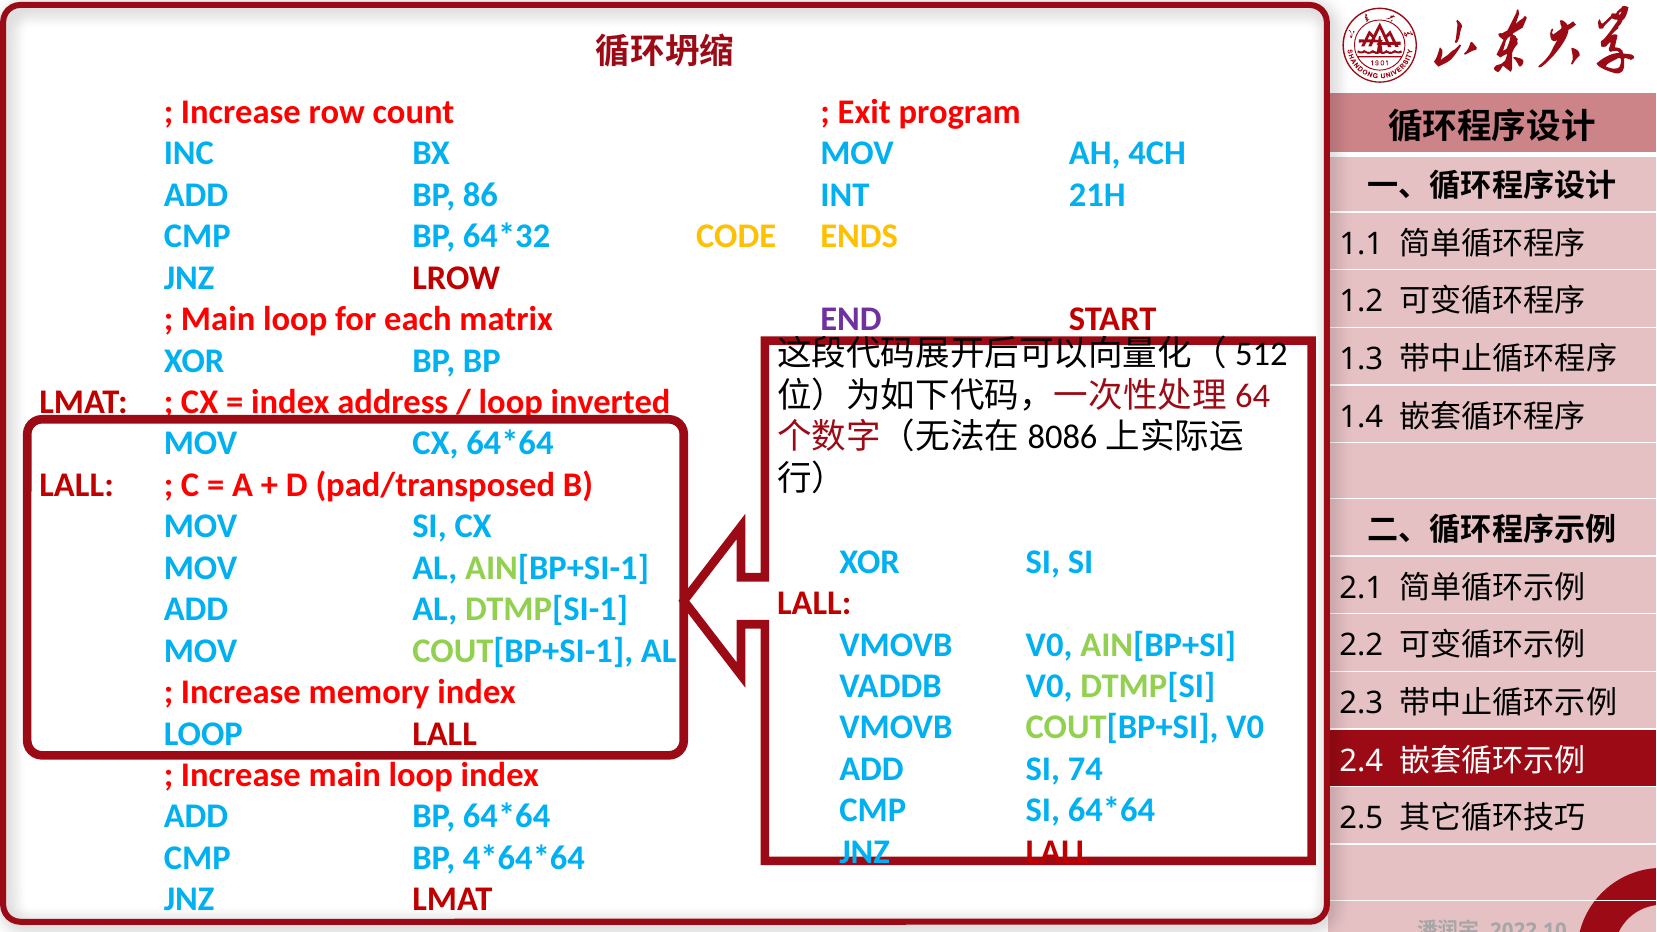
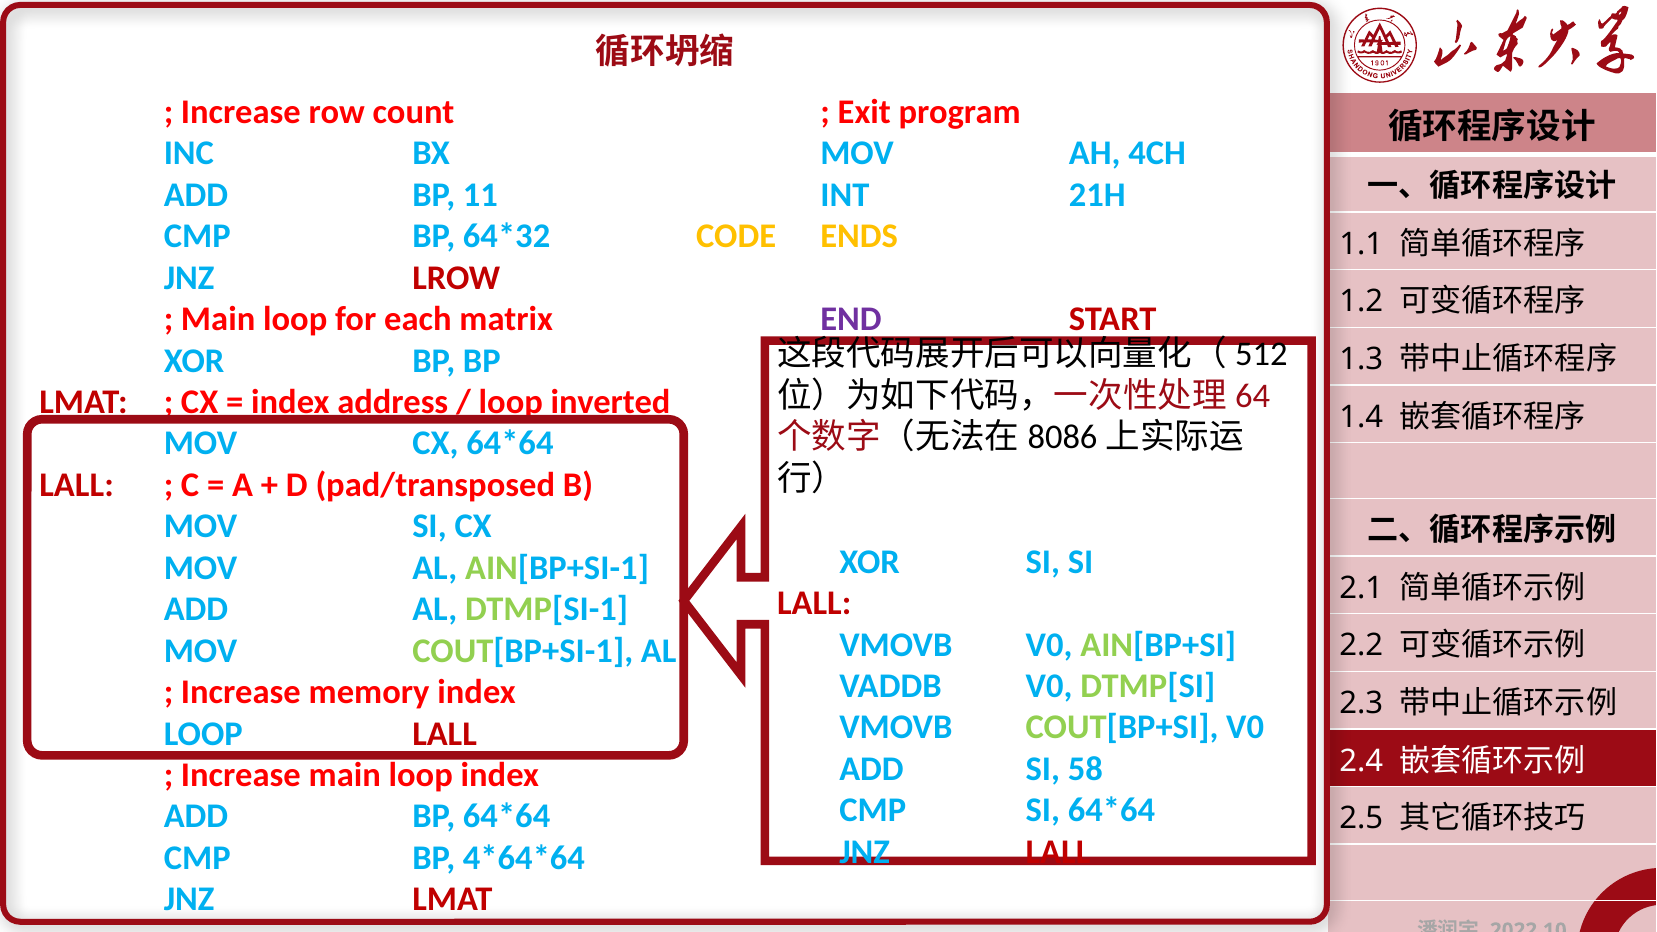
86: 86 -> 11 (480, 195)
74: 74 -> 58 (1085, 769)
